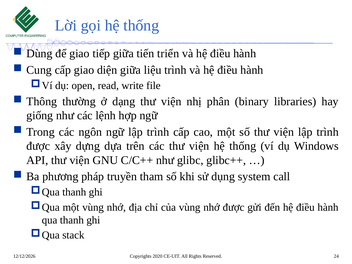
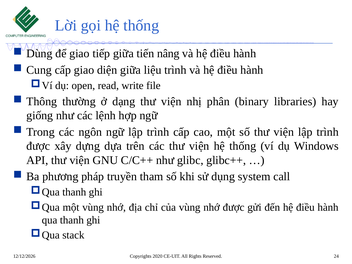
triển: triển -> nâng (168, 54)
